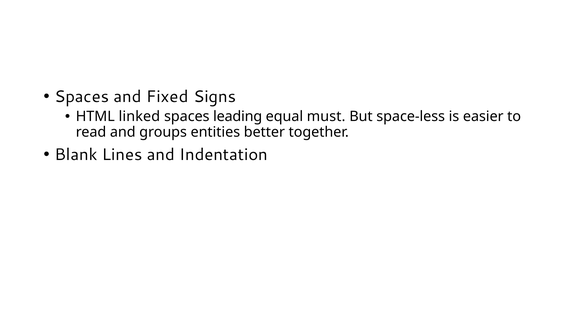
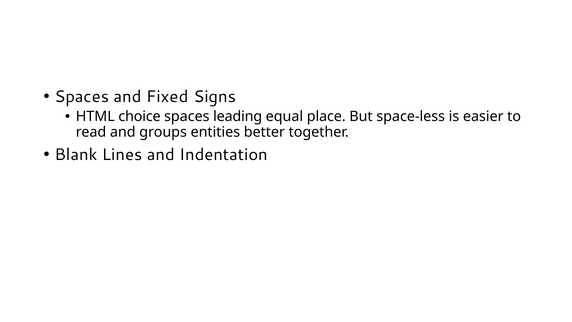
linked: linked -> choice (139, 116)
must: must -> place (326, 116)
